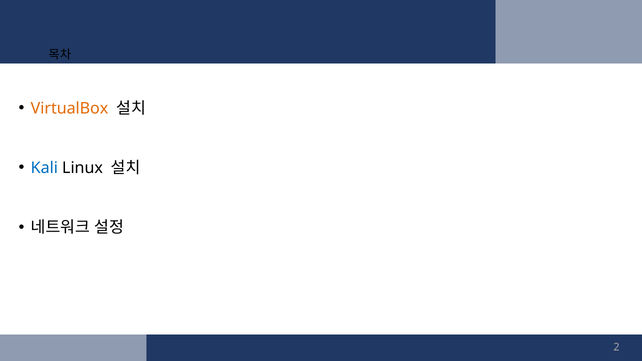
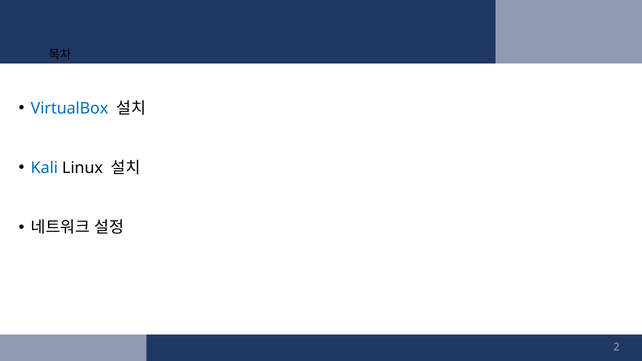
VirtualBox colour: orange -> blue (70, 108)
